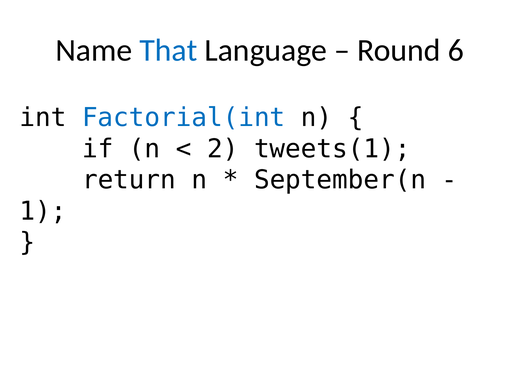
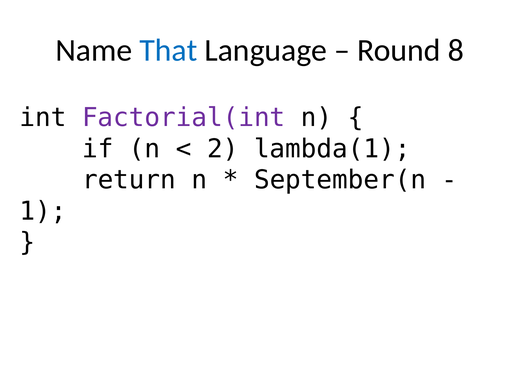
6: 6 -> 8 (456, 50)
Factorial(int colour: blue -> purple (184, 118)
tweets(1: tweets(1 -> lambda(1 (332, 149)
